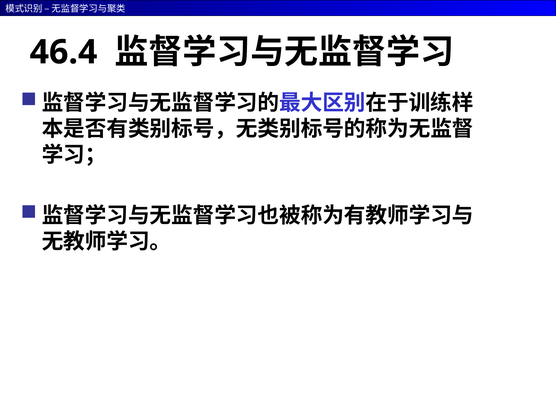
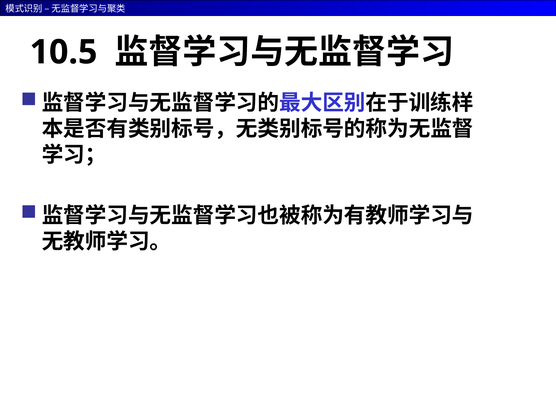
46.4: 46.4 -> 10.5 (63, 52)
